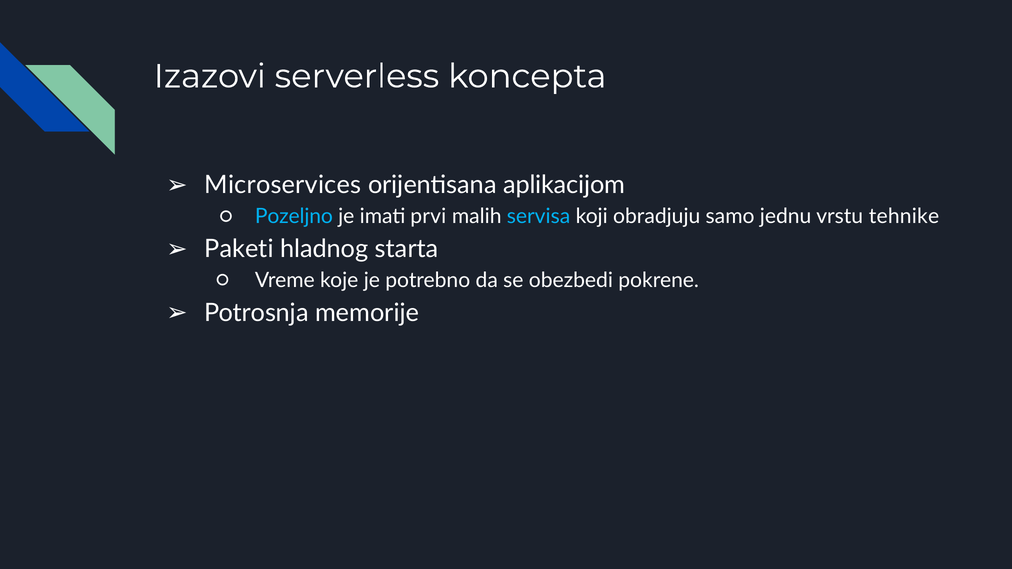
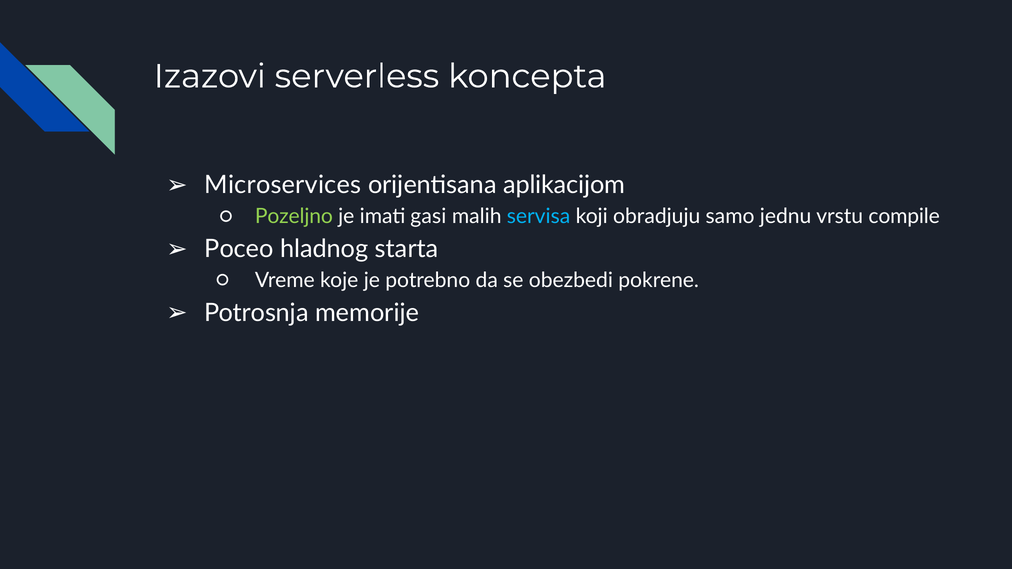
Pozeljno colour: light blue -> light green (294, 216)
prvi: prvi -> gasi (428, 216)
tehnike: tehnike -> compile (904, 216)
Paketi: Paketi -> Poceo (239, 249)
